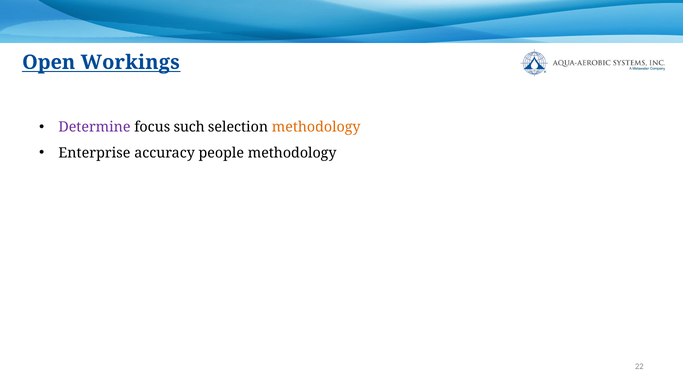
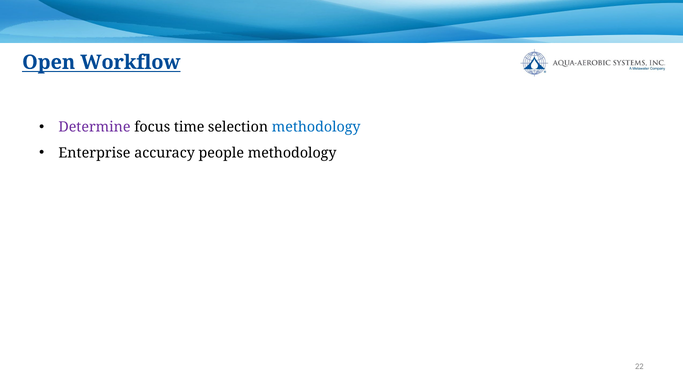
Workings: Workings -> Workflow (130, 62)
such: such -> time (189, 127)
methodology colour: orange -> blue (316, 127)
